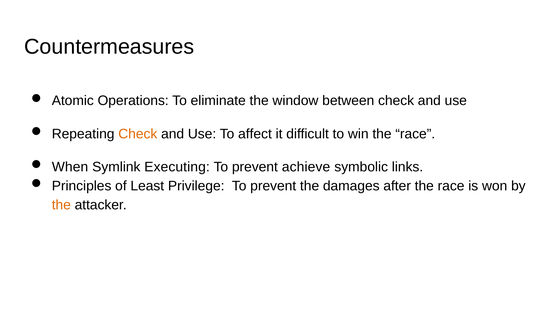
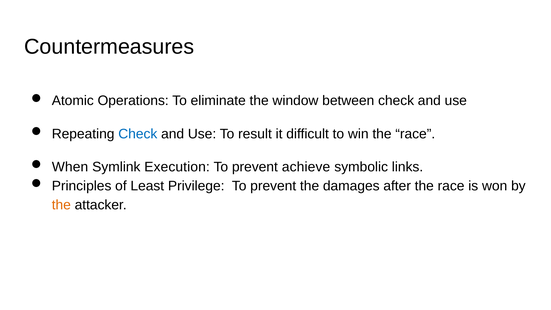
Check colour: orange -> blue (138, 134)
affect: affect -> result (255, 134)
Executing: Executing -> Execution (177, 167)
